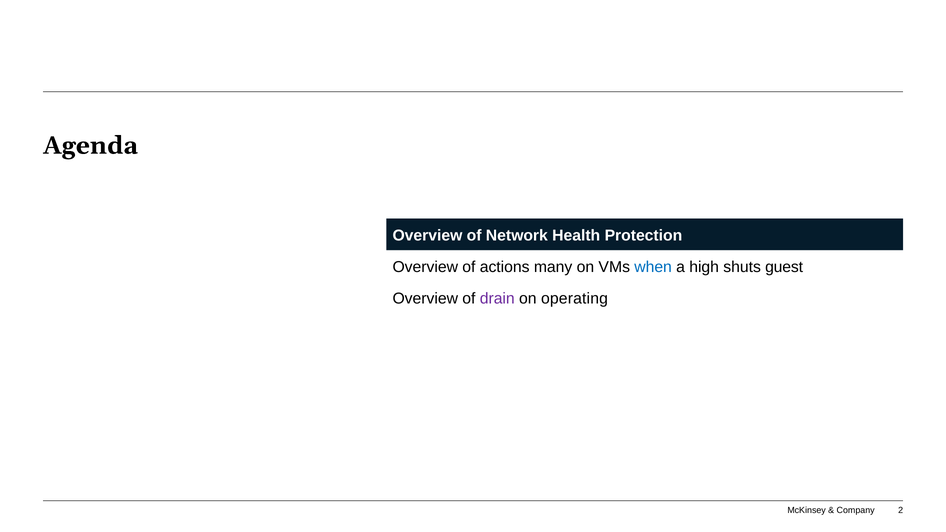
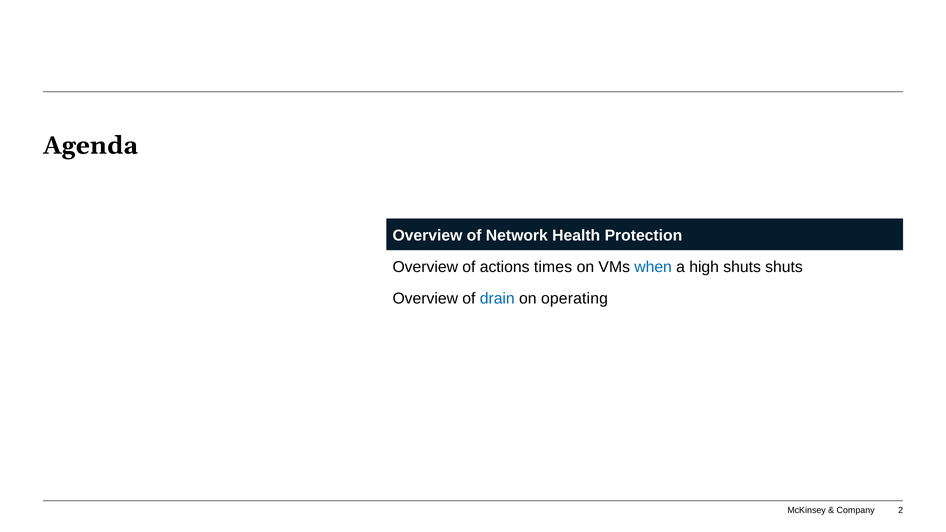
many: many -> times (553, 267)
shuts guest: guest -> shuts (784, 267)
drain colour: purple -> blue (497, 299)
